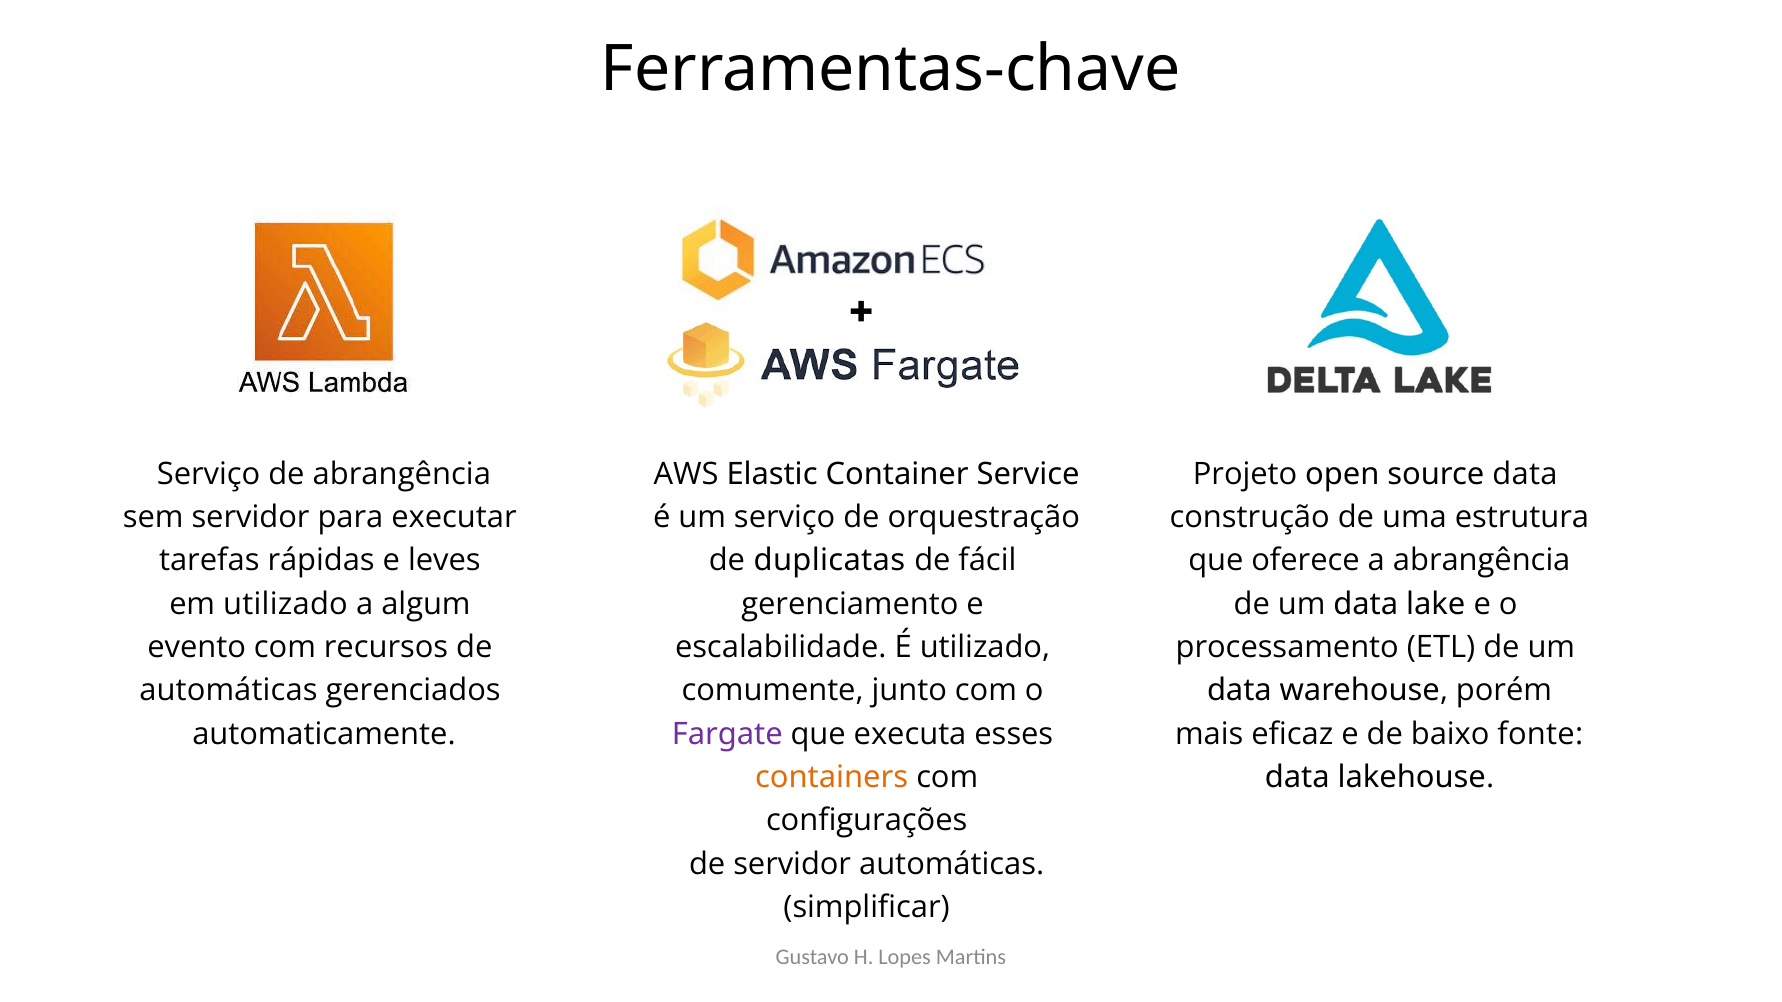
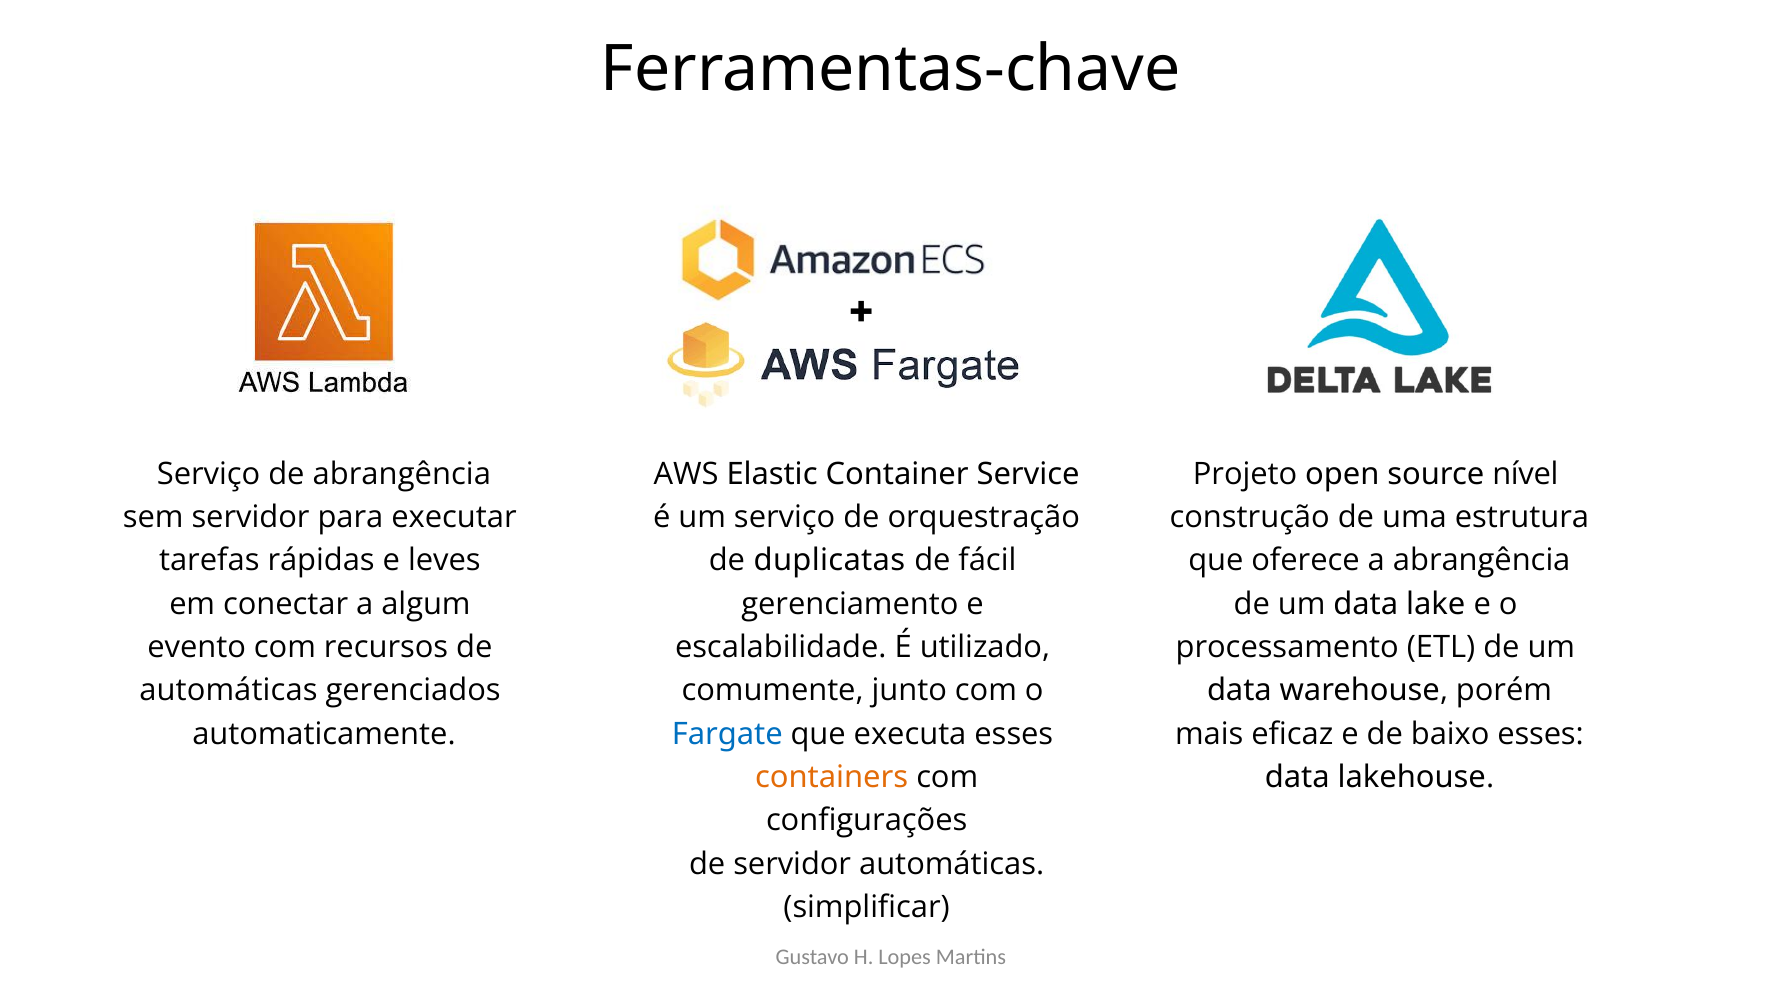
source data: data -> nível (1525, 474)
em utilizado: utilizado -> conectar (286, 604)
baixo fonte: fonte -> esses (1541, 734)
Fargate colour: purple -> blue (727, 734)
